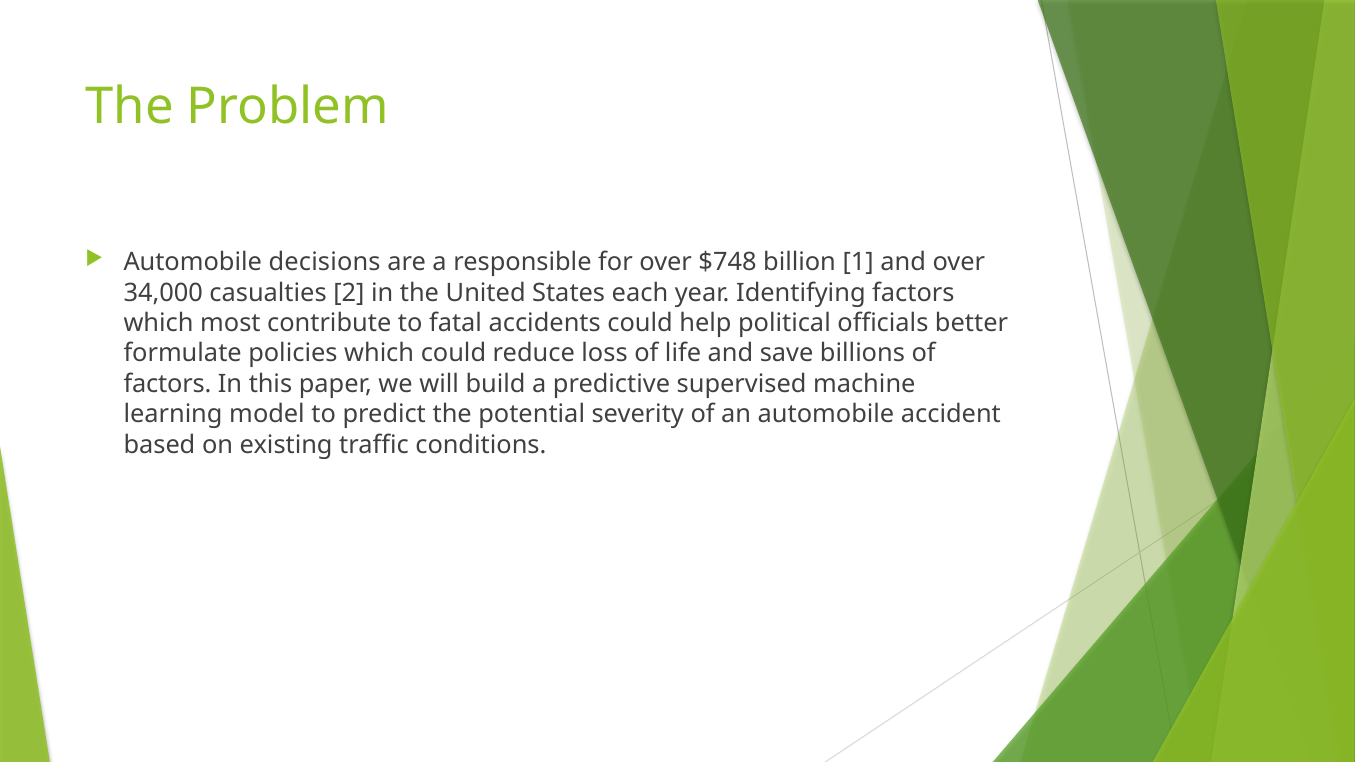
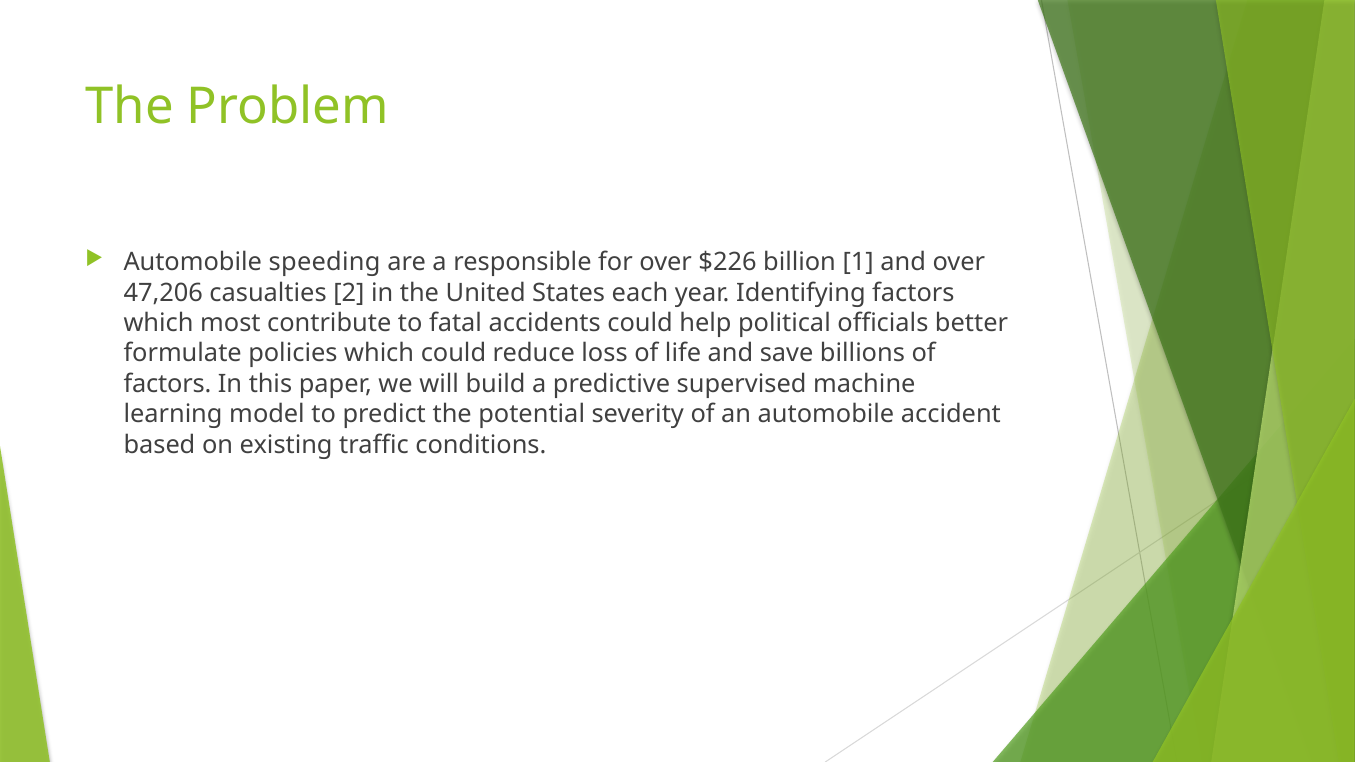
decisions: decisions -> speeding (325, 262)
$748: $748 -> $226 (728, 262)
34,000: 34,000 -> 47,206 (163, 293)
